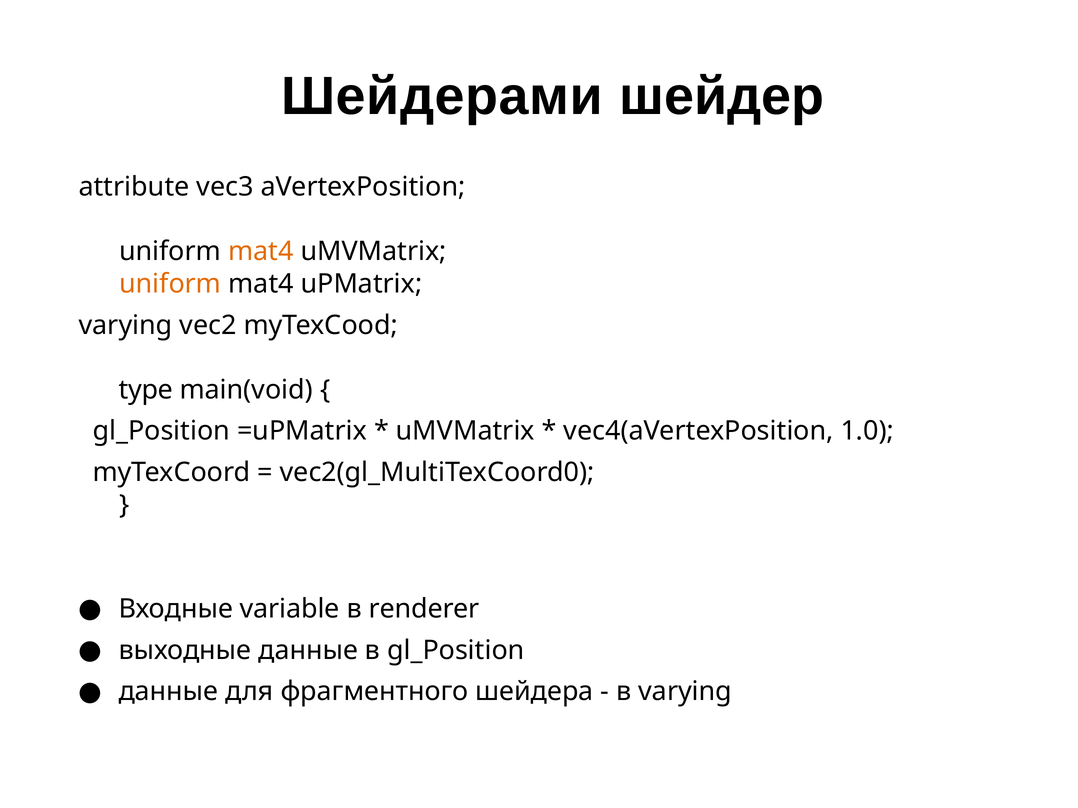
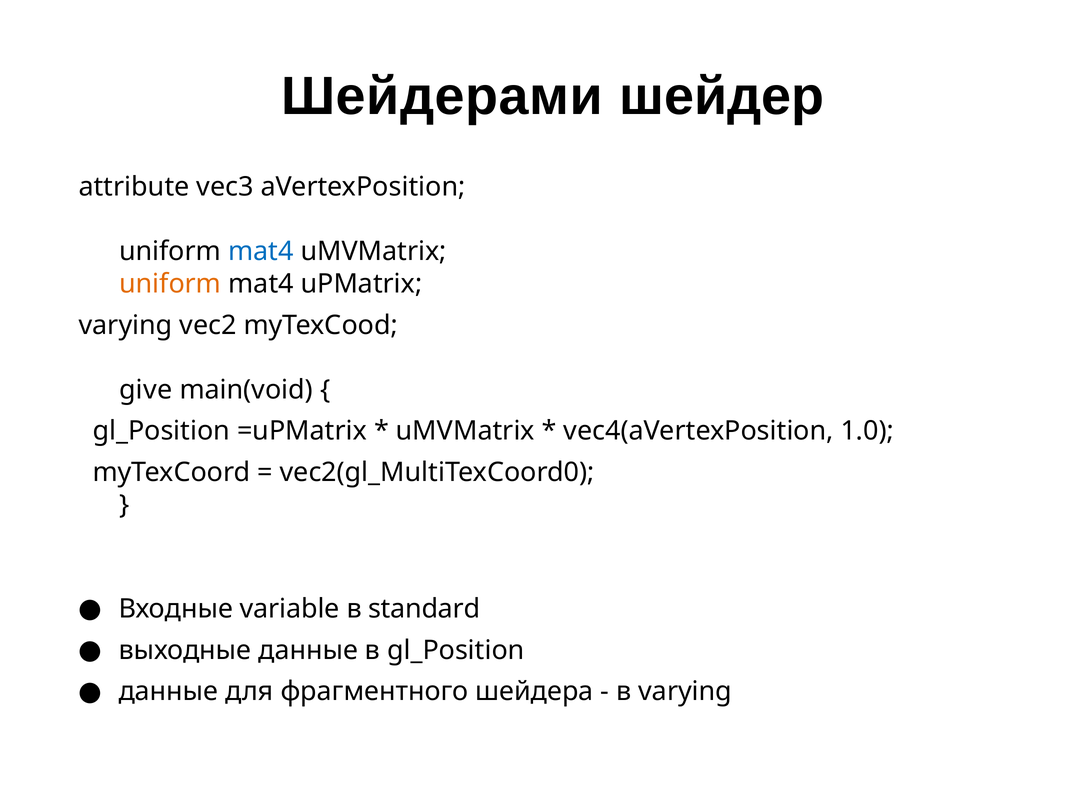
mat4 colour: orange -> blue (261, 252)
type: type -> give (146, 390)
renderer: renderer -> standard (424, 609)
